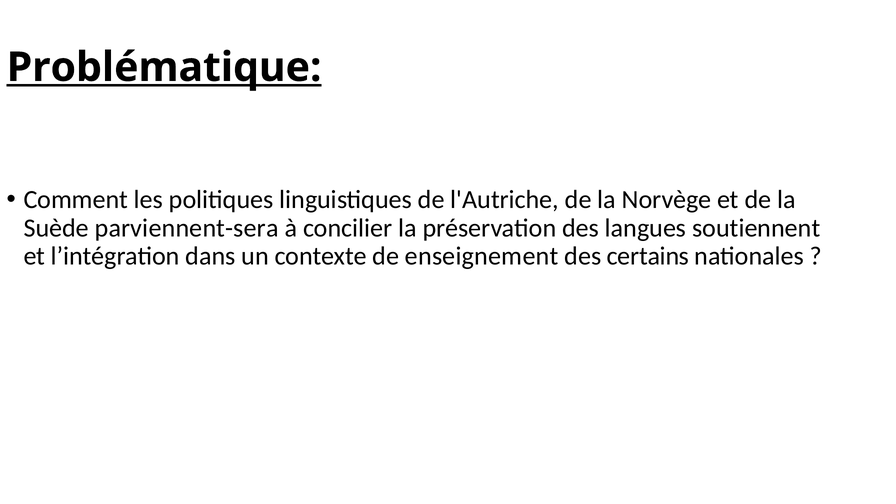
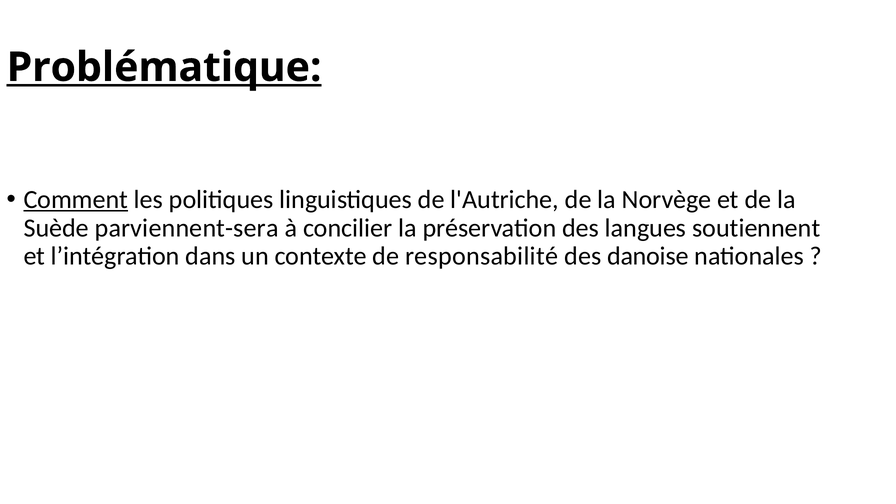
Comment underline: none -> present (76, 200)
enseignement: enseignement -> responsabilité (482, 256)
certains: certains -> danoise (648, 256)
